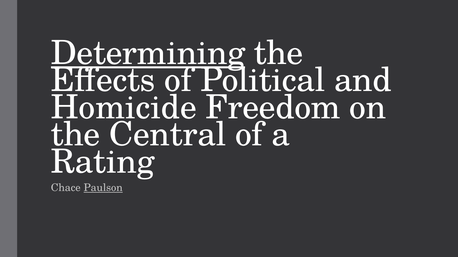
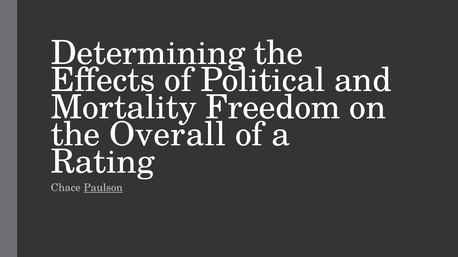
Determining underline: present -> none (148, 53)
Homicide: Homicide -> Mortality (124, 108)
Central: Central -> Overall (167, 135)
